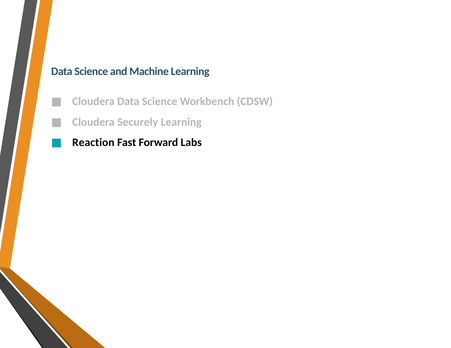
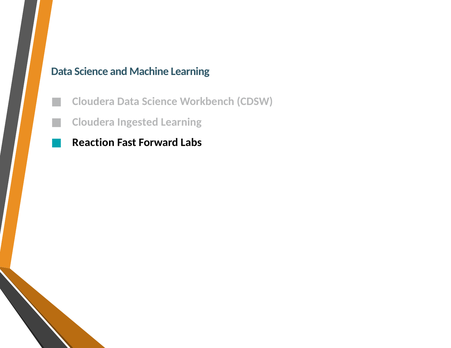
Securely: Securely -> Ingested (138, 122)
